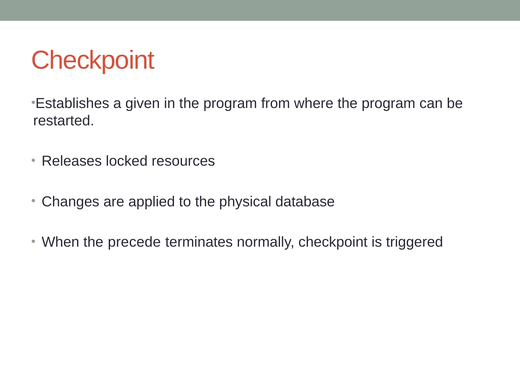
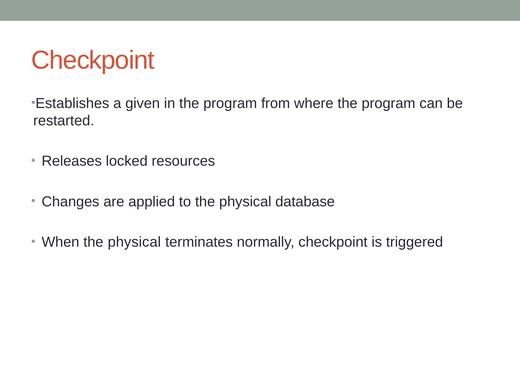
When the precede: precede -> physical (134, 242)
